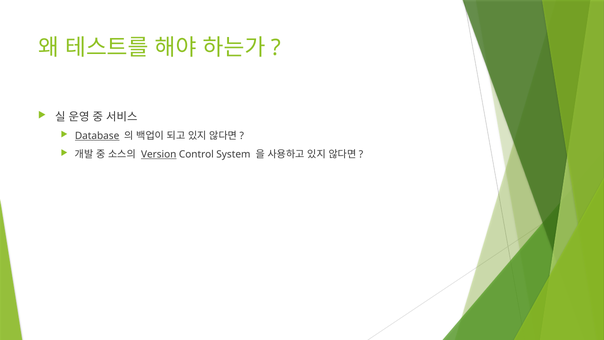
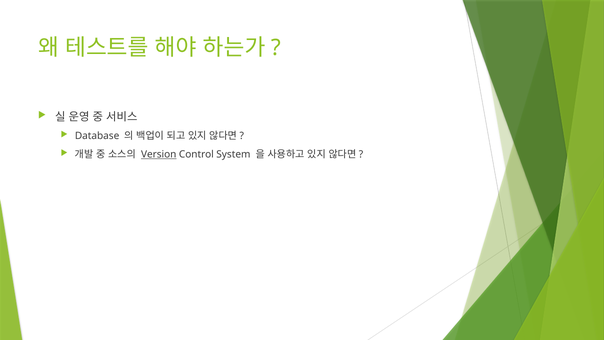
Database underline: present -> none (97, 136)
